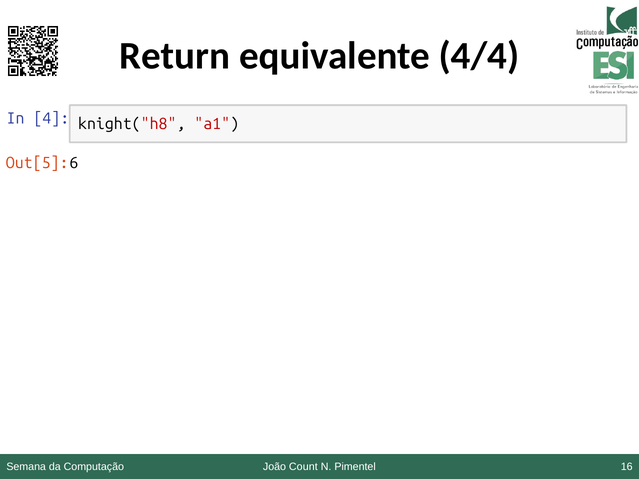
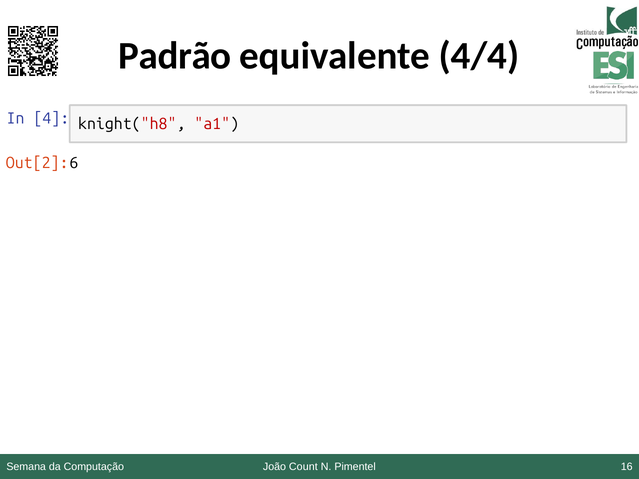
Return: Return -> Padrão (175, 56)
Out[5: Out[5 -> Out[2 (37, 163)
